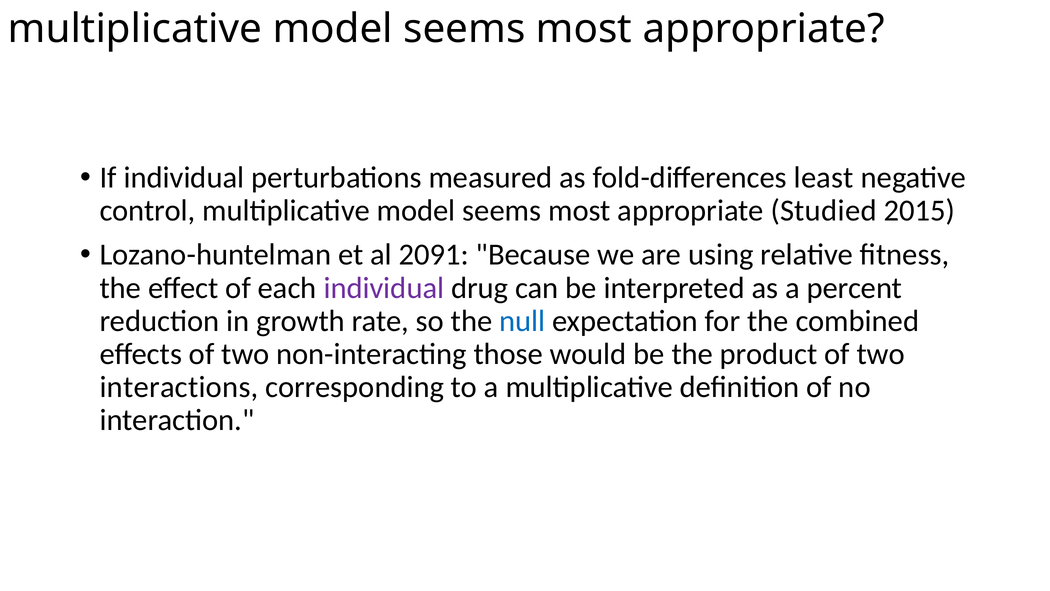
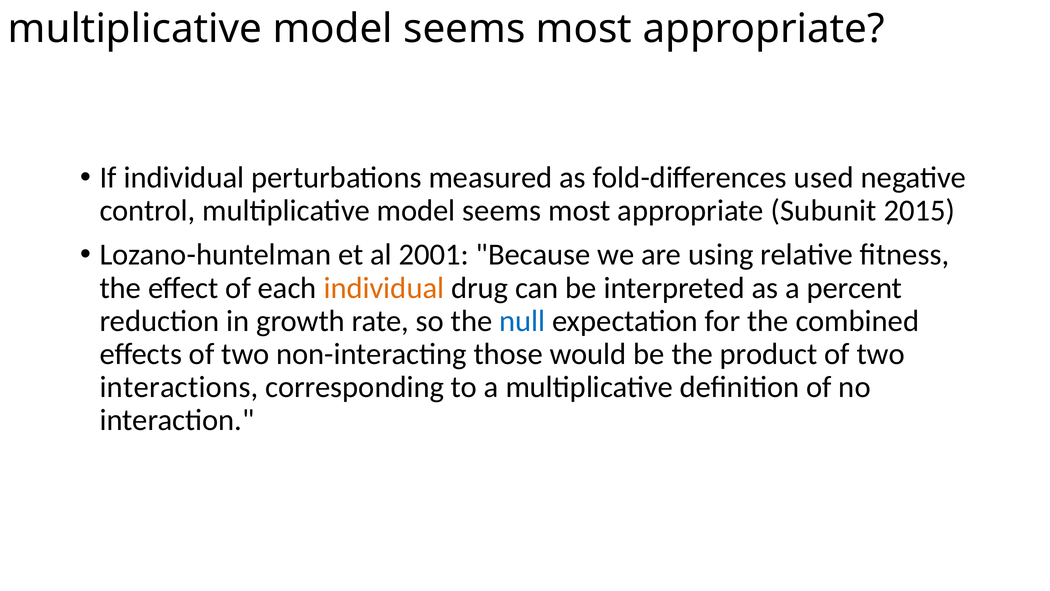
least: least -> used (824, 178)
Studied: Studied -> Subunit (824, 211)
2091: 2091 -> 2001 (434, 255)
individual colour: purple -> orange (384, 288)
